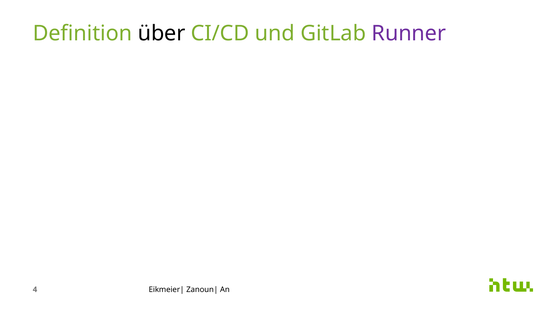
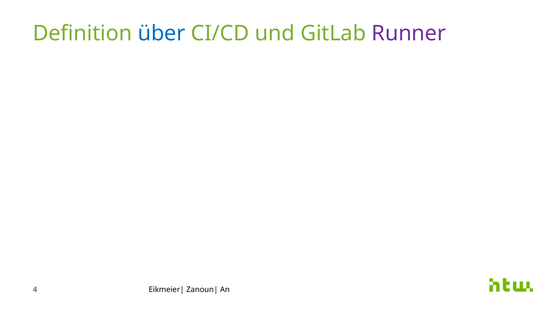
über colour: black -> blue (162, 33)
